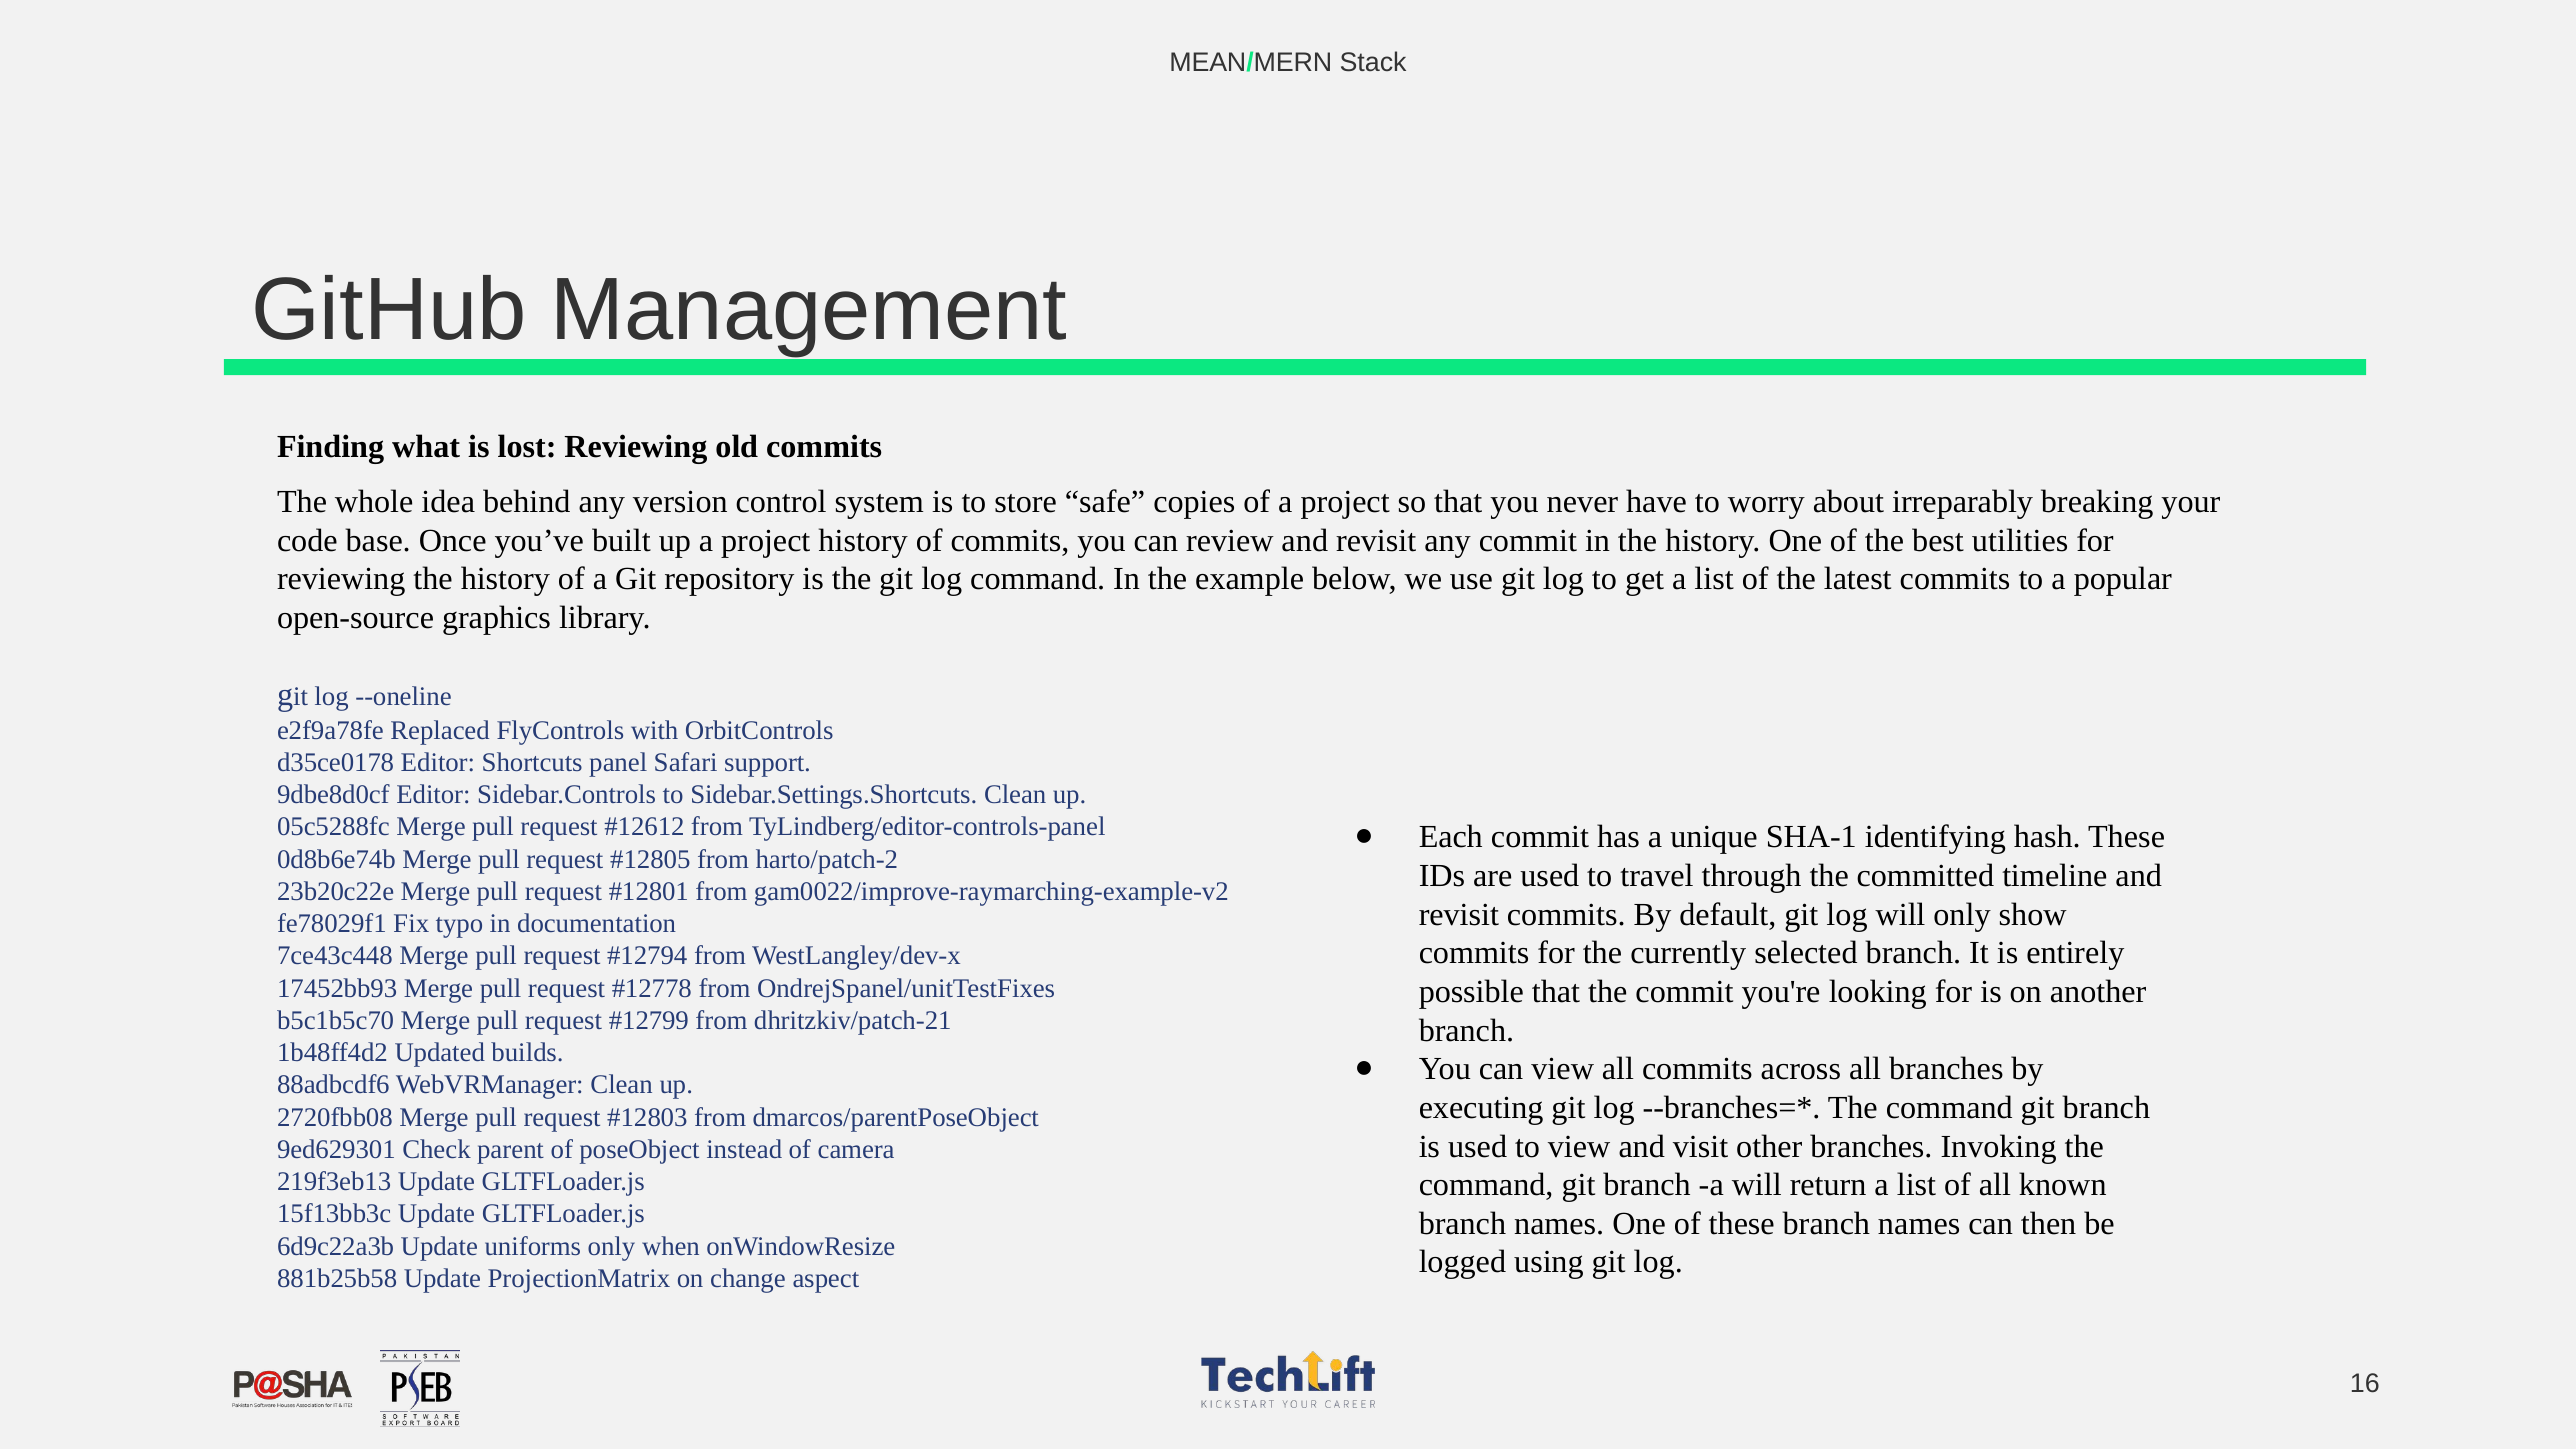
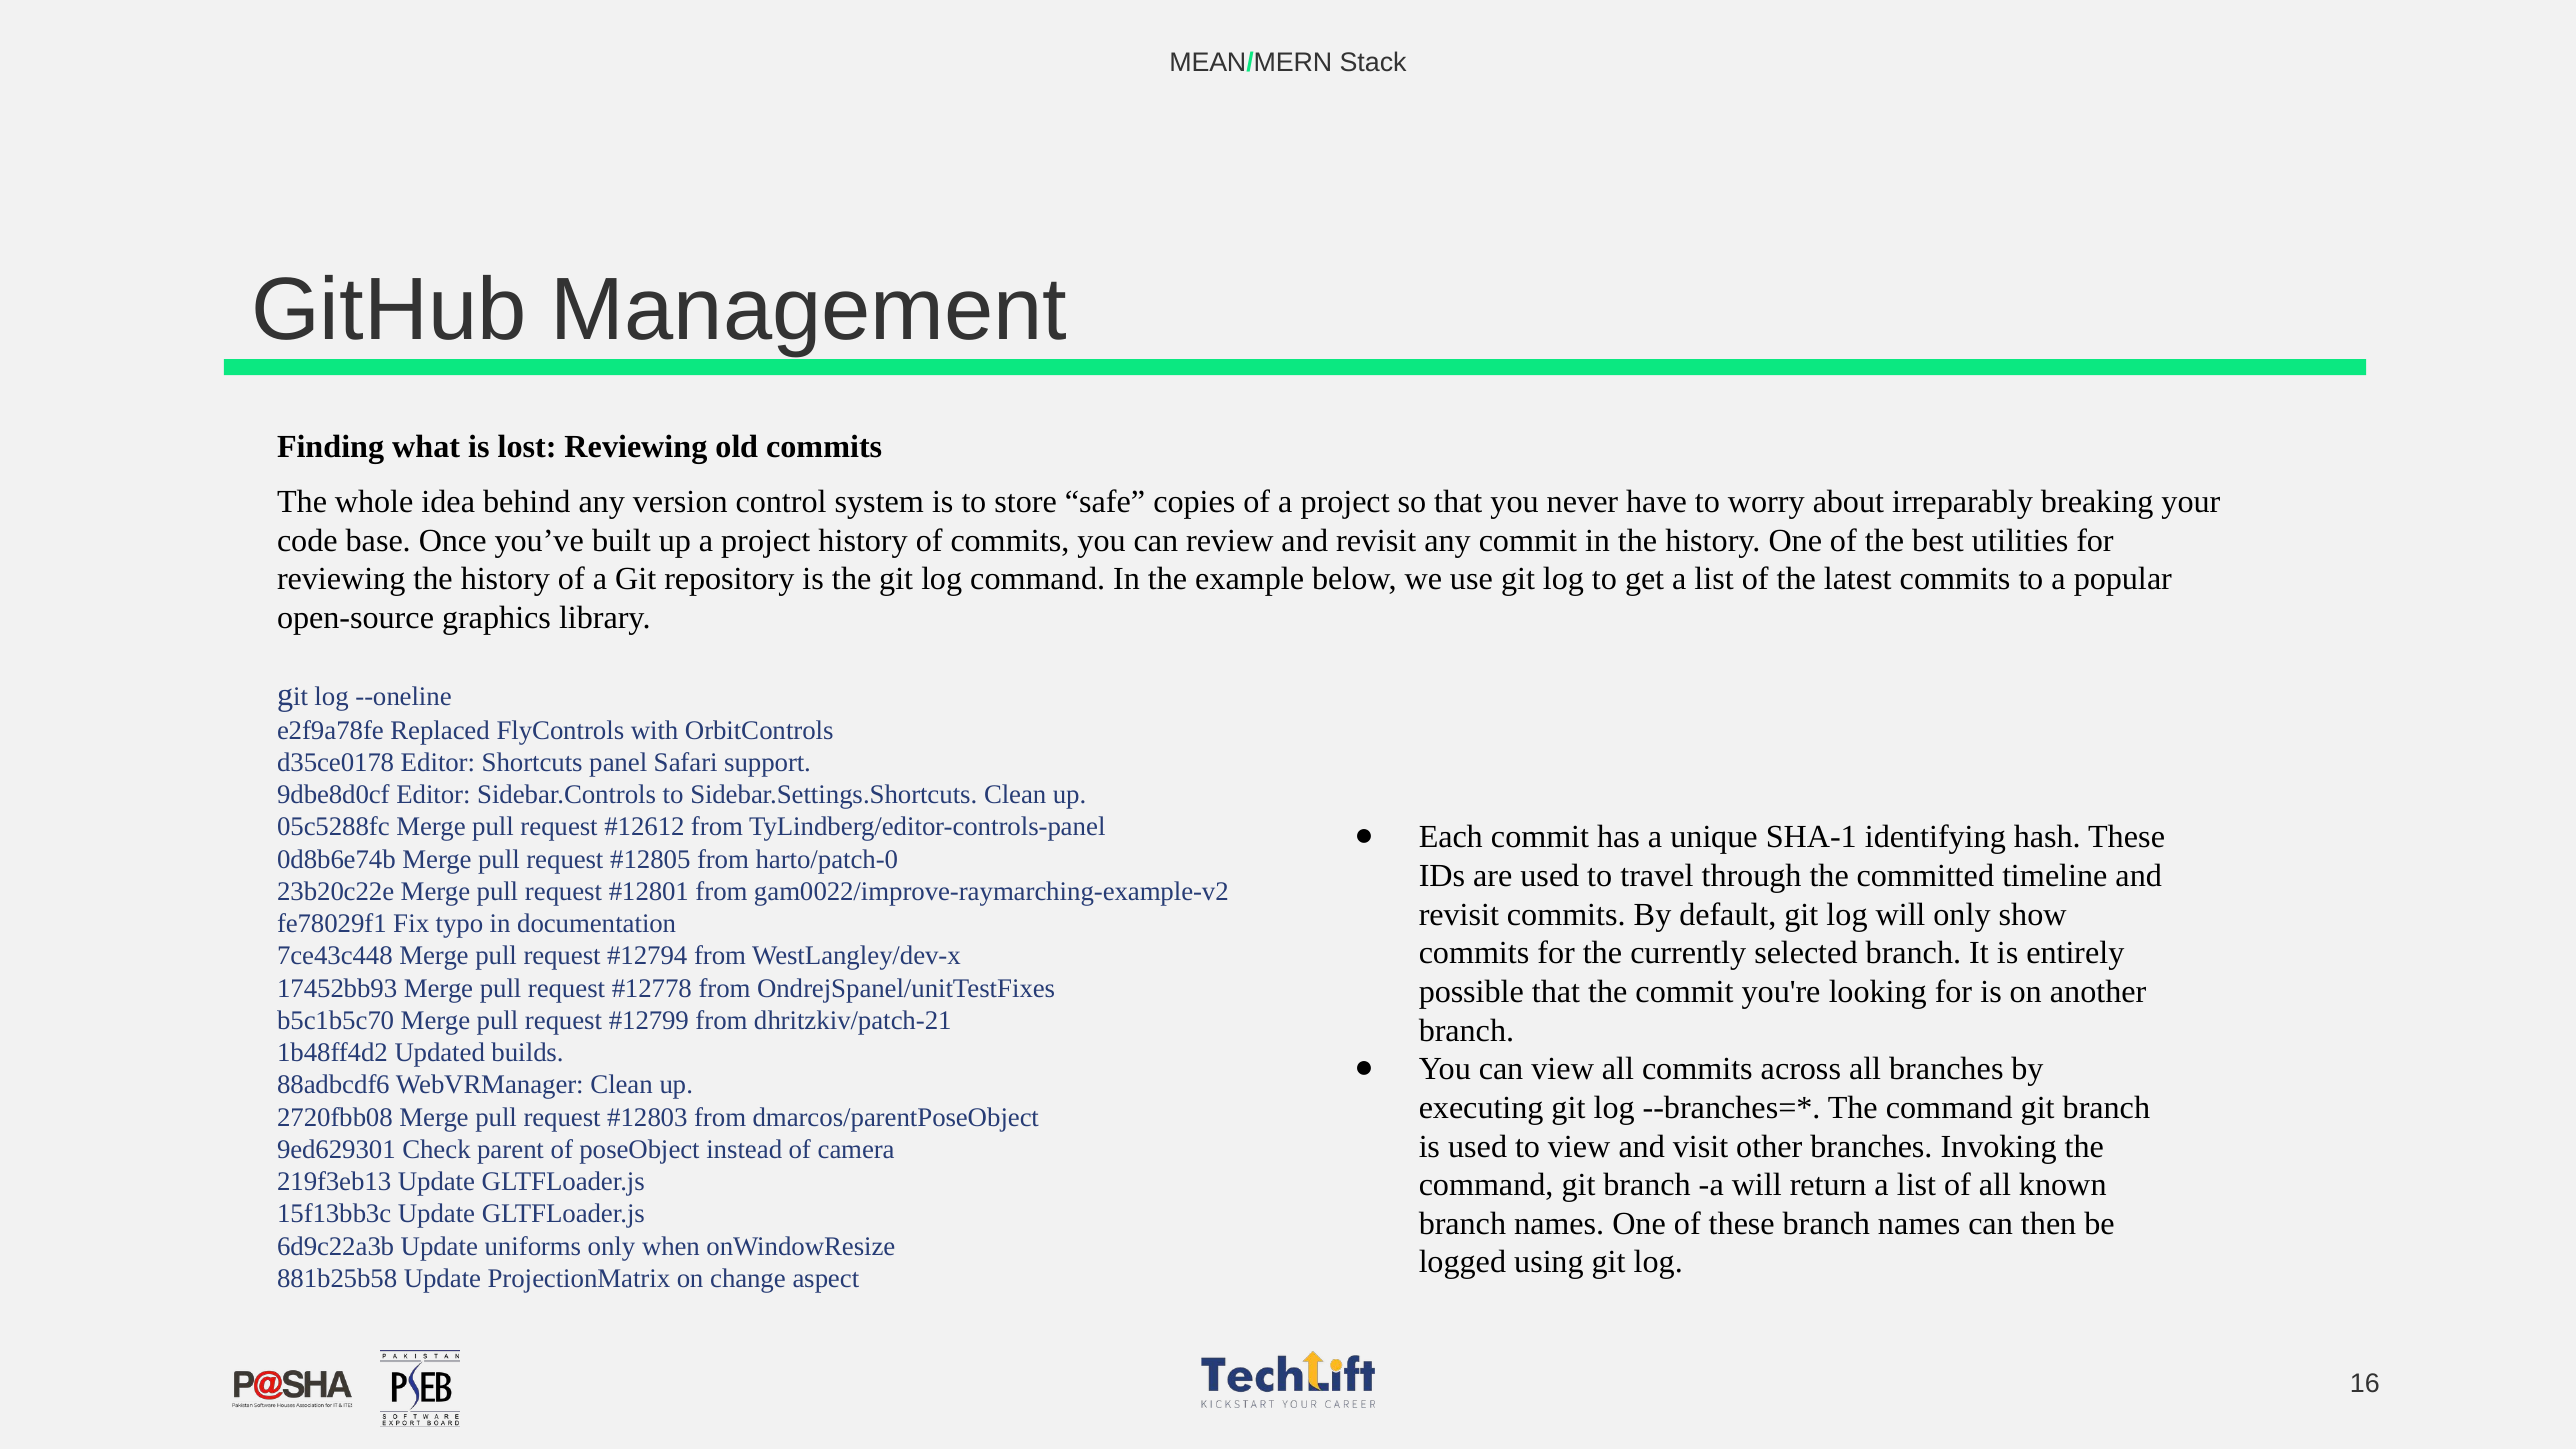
harto/patch-2: harto/patch-2 -> harto/patch-0 (827, 859)
